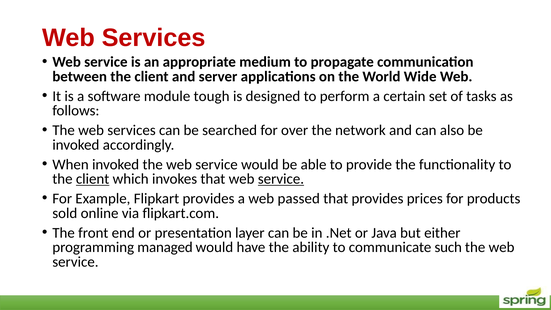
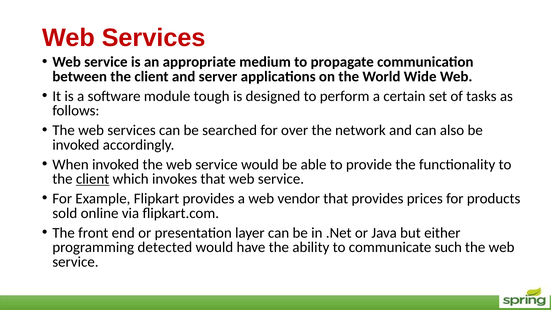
service underline: present -> none (281, 179)
passed: passed -> vendor (299, 199)
managed: managed -> detected (165, 247)
